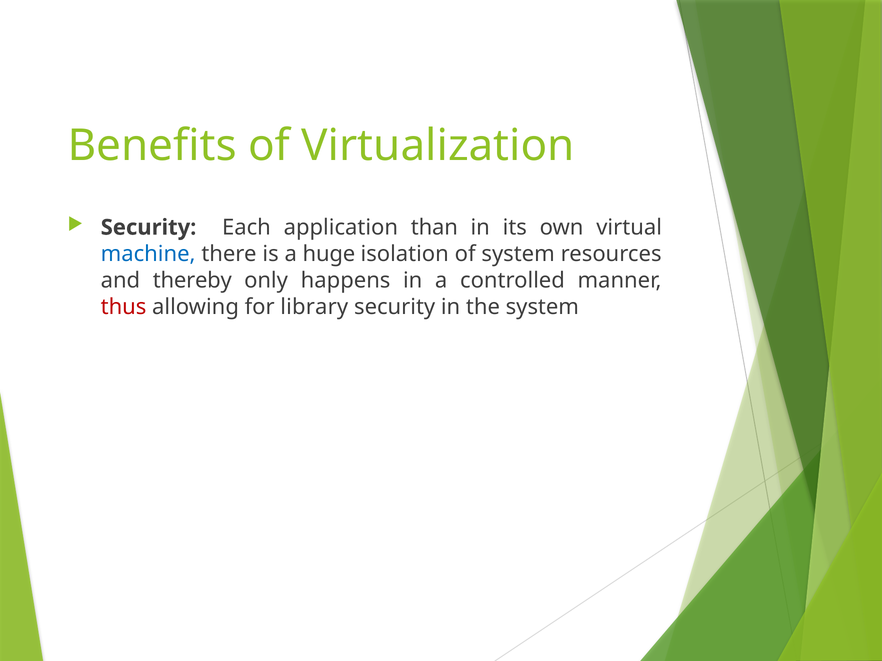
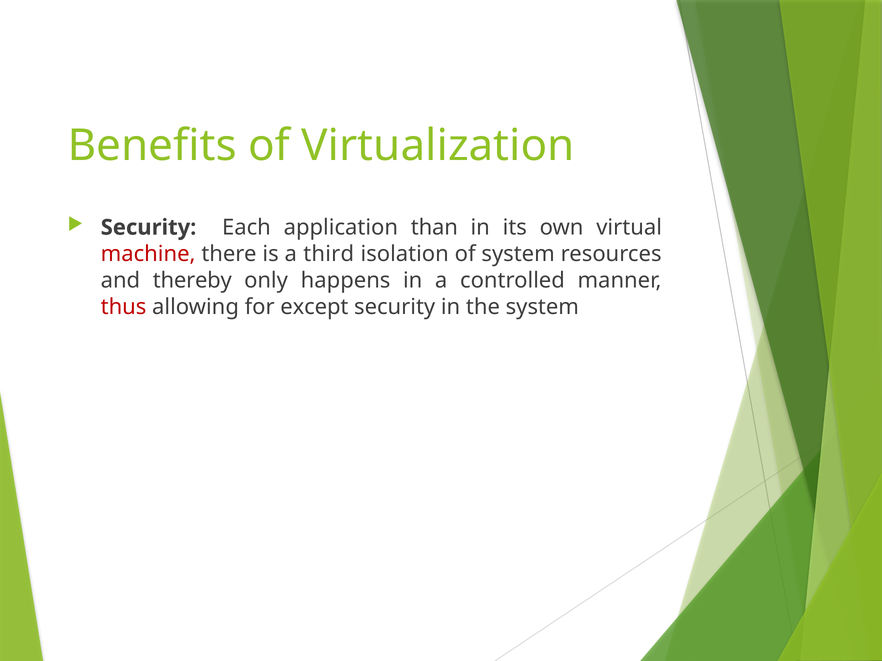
machine colour: blue -> red (148, 254)
huge: huge -> third (329, 254)
library: library -> except (314, 307)
